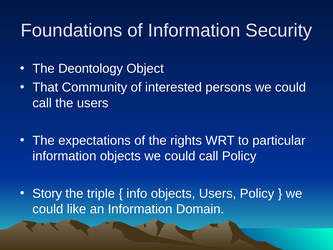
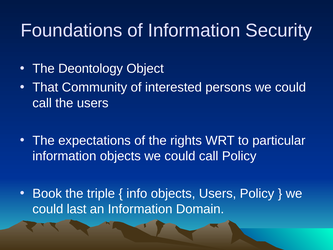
Story: Story -> Book (47, 193)
like: like -> last (77, 209)
